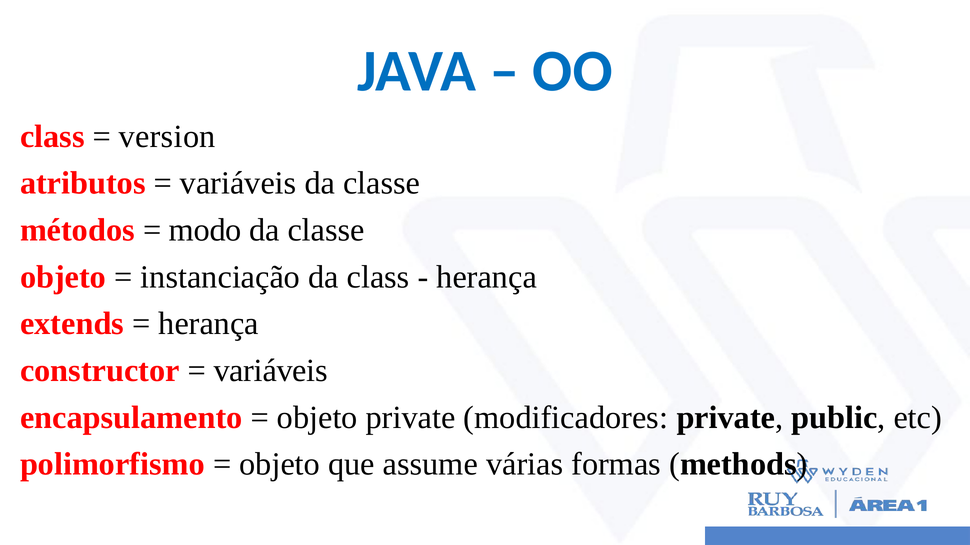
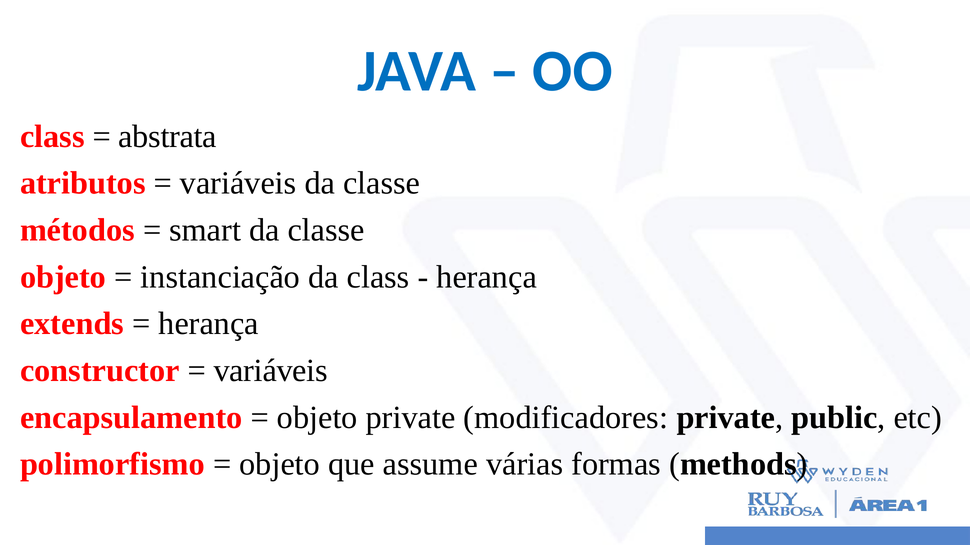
version: version -> abstrata (168, 137)
modo: modo -> smart (205, 230)
